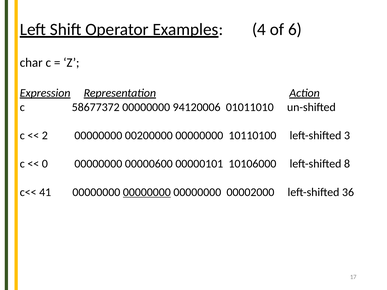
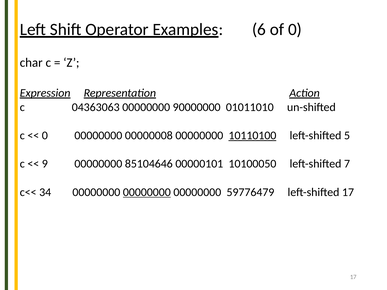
4: 4 -> 6 (259, 30)
of 6: 6 -> 0 (295, 30)
58677372: 58677372 -> 04363063 (96, 107)
94120006: 94120006 -> 90000000 (197, 107)
2: 2 -> 0 (45, 136)
00200000: 00200000 -> 00000008 (149, 136)
10110100 underline: none -> present (252, 136)
3: 3 -> 5 (347, 136)
0: 0 -> 9 (45, 164)
00000600: 00000600 -> 85104646 (149, 164)
10106000: 10106000 -> 10100050 (252, 164)
8: 8 -> 7 (347, 164)
41: 41 -> 34 (45, 192)
00002000: 00002000 -> 59776479 (250, 192)
left-shifted 36: 36 -> 17 (348, 192)
